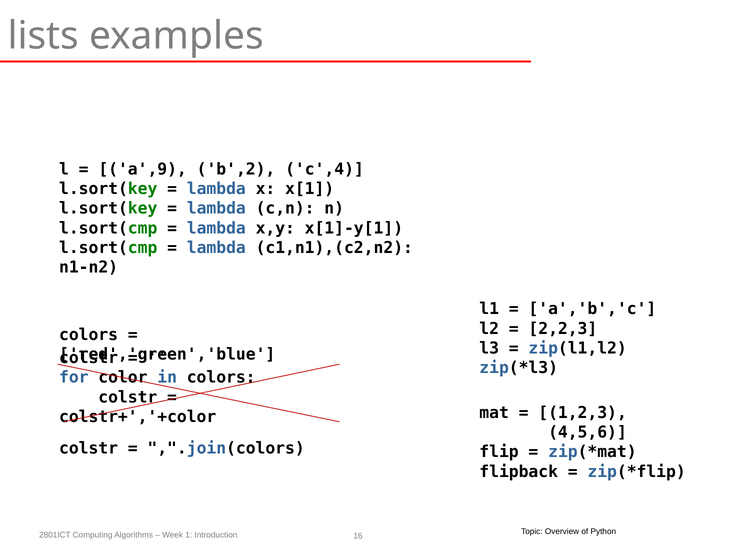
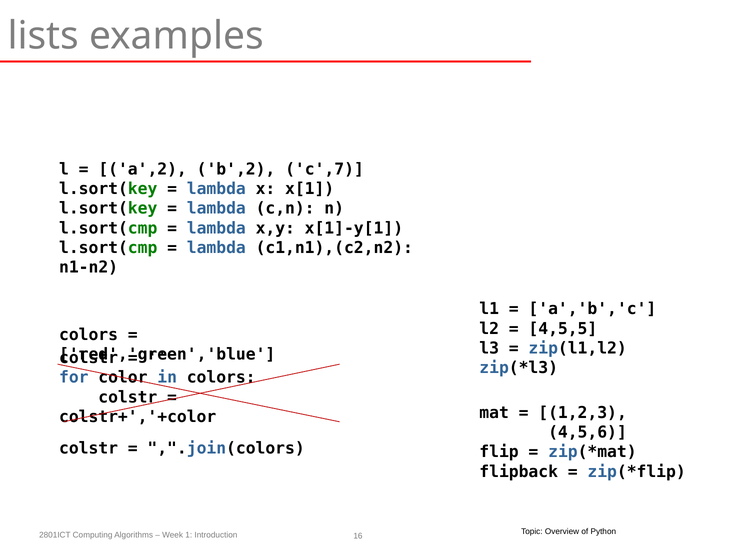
a',9: a',9 -> a',2 (143, 169)
c',4: c',4 -> c',7 (325, 169)
2,2,3: 2,2,3 -> 4,5,5 (563, 328)
